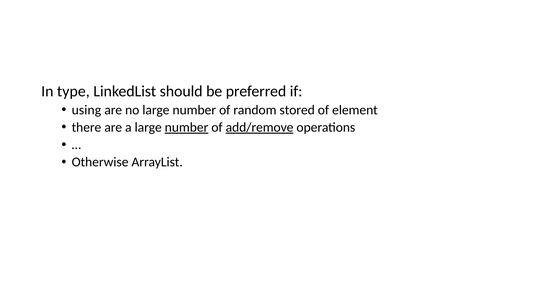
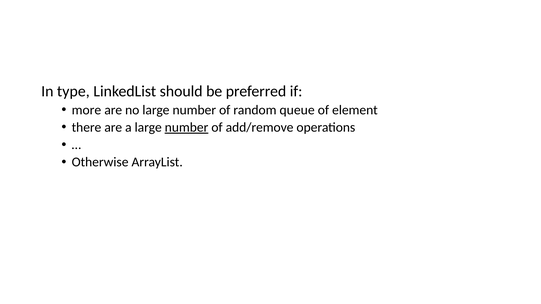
using: using -> more (86, 110)
stored: stored -> queue (297, 110)
add/remove underline: present -> none (260, 128)
